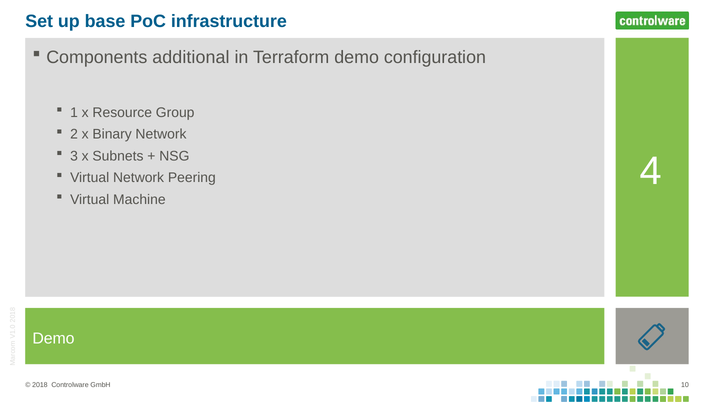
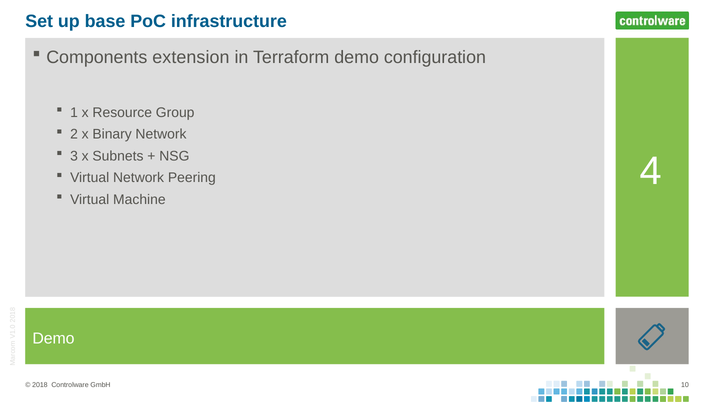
additional: additional -> extension (191, 57)
